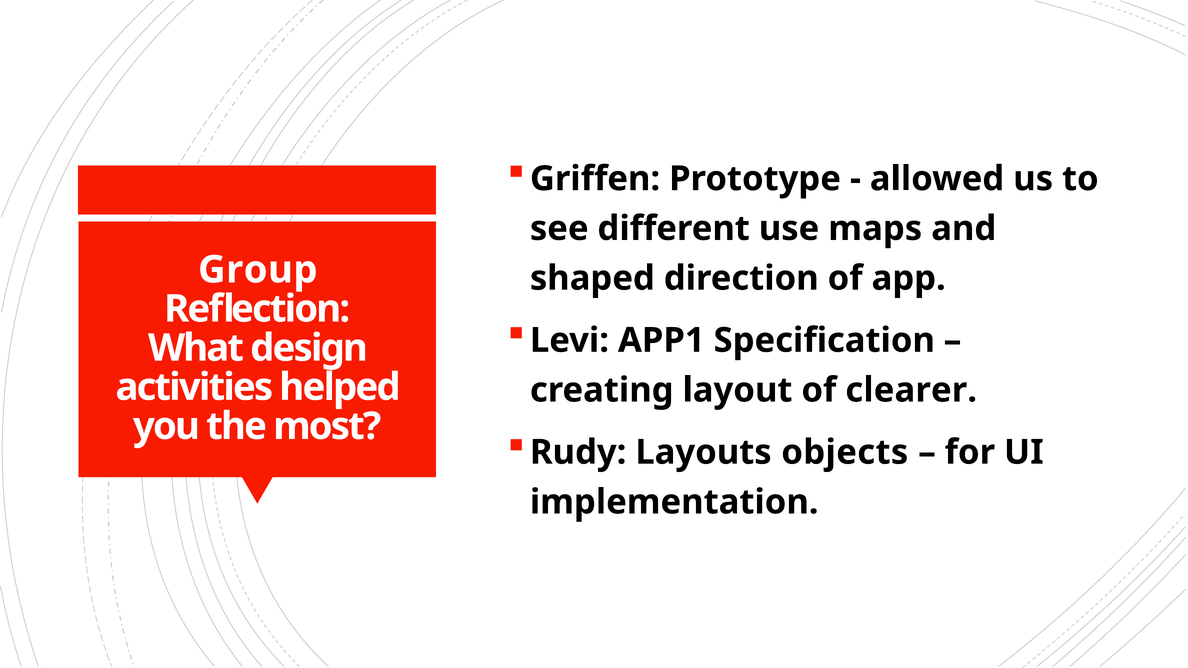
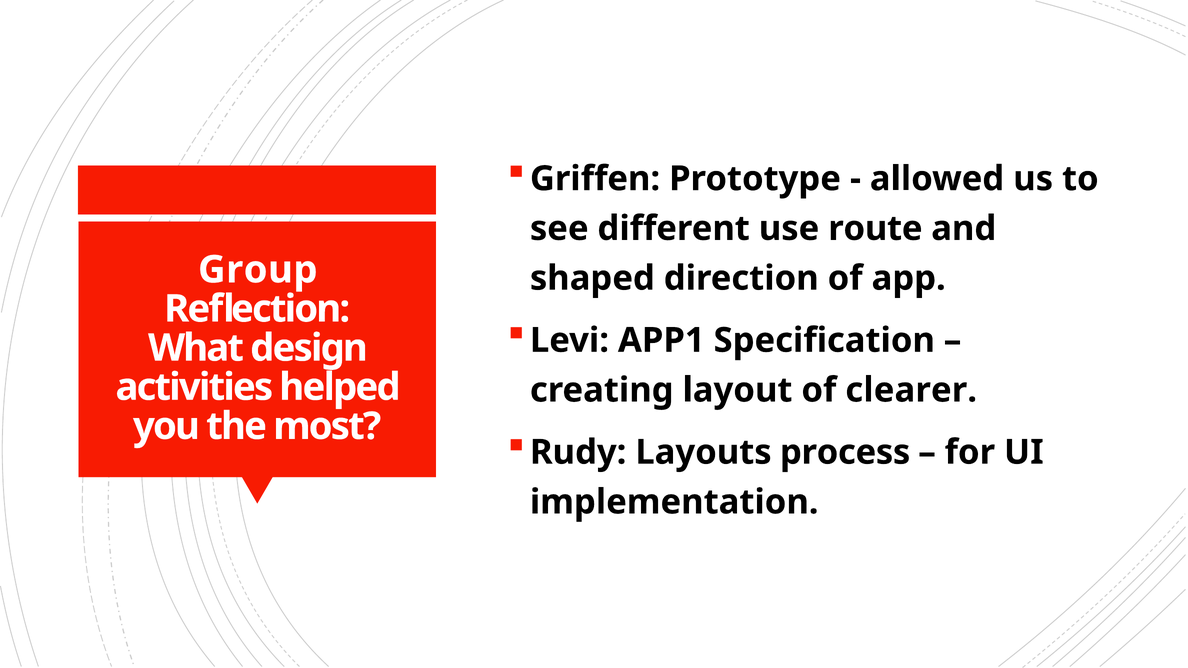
maps: maps -> route (875, 229)
objects: objects -> process (845, 452)
